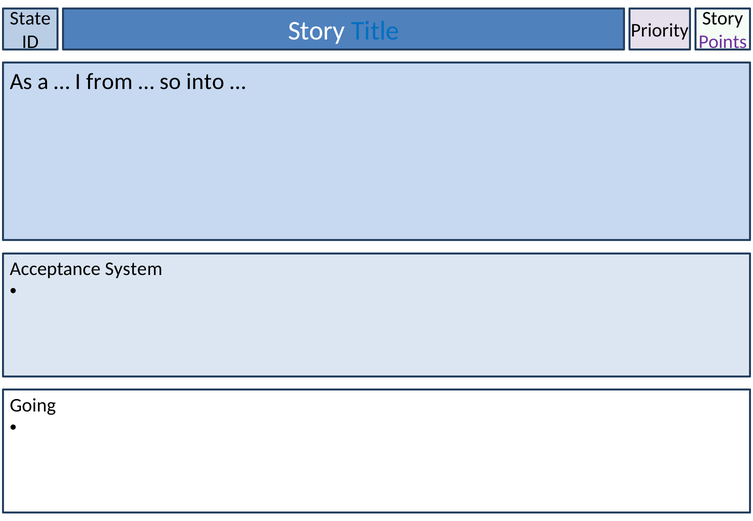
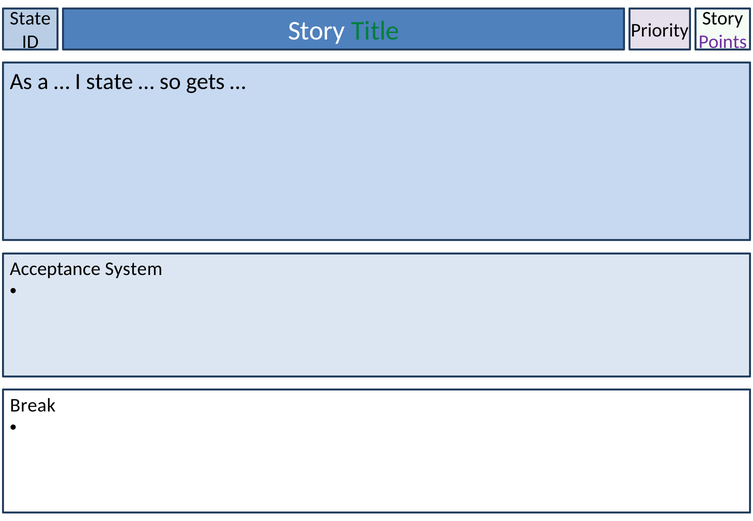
Title colour: blue -> green (375, 31)
I from: from -> state (110, 81)
into: into -> gets (205, 81)
Going: Going -> Break (33, 405)
